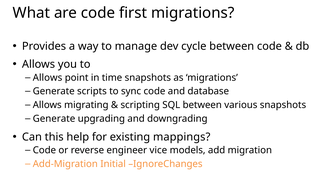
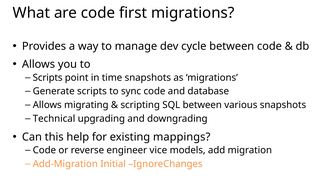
Allows: Allows -> Scripts (48, 77)
Generate: Generate -> Technical (54, 118)
